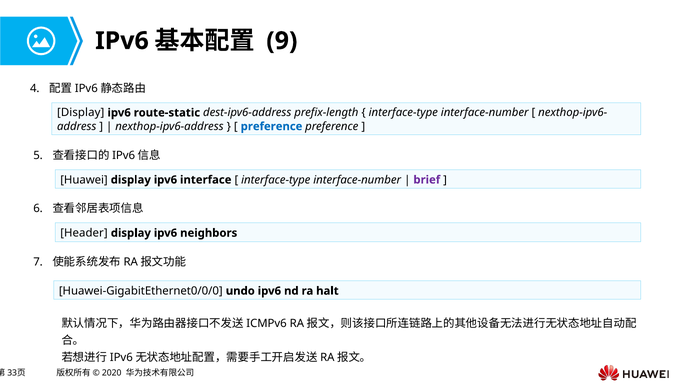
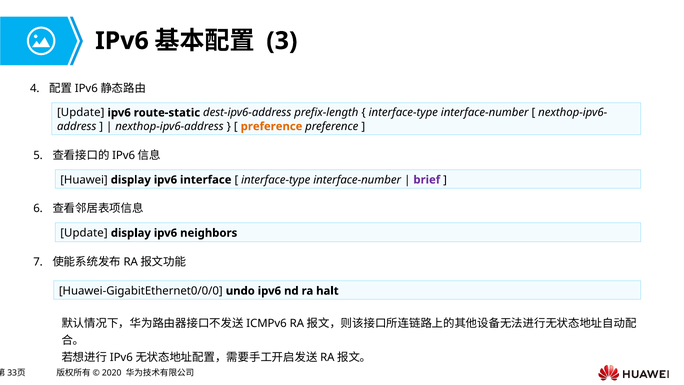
9: 9 -> 3 (282, 41)
Display: Display -> Update (81, 113)
preference colour: blue -> orange (272, 126)
Header: Header -> Update (84, 233)
